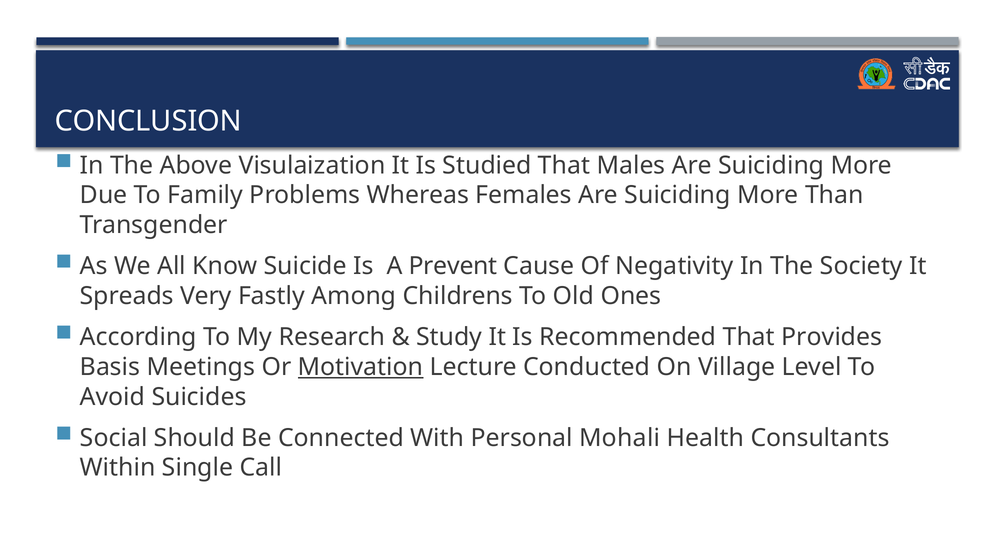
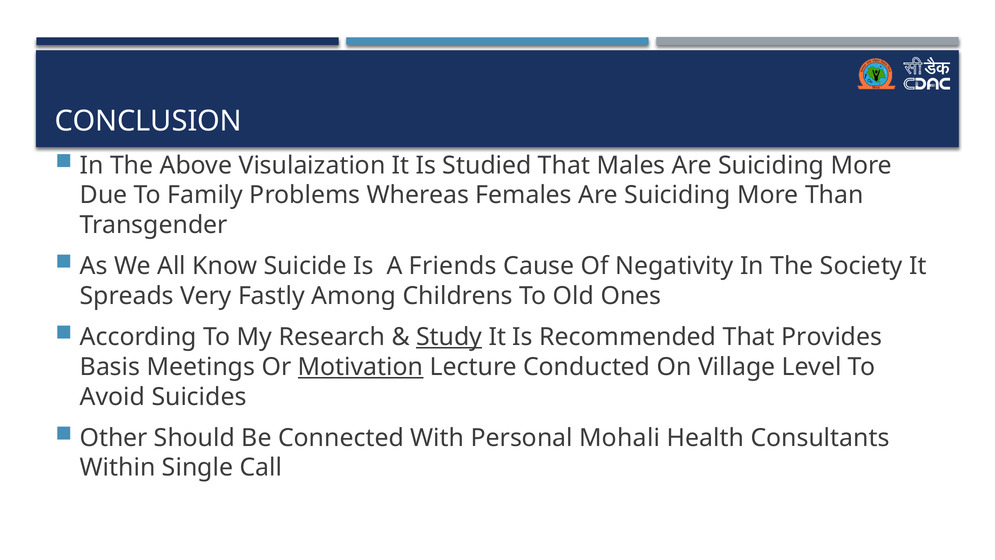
Prevent: Prevent -> Friends (453, 266)
Study underline: none -> present (449, 337)
Social: Social -> Other (114, 438)
